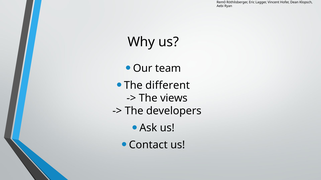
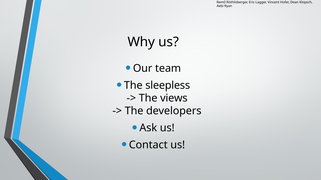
different: different -> sleepless (168, 86)
